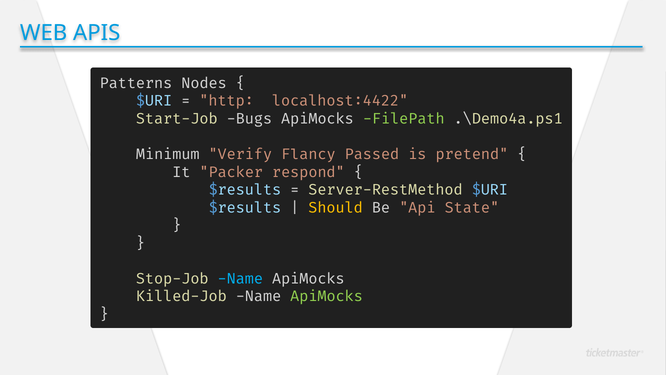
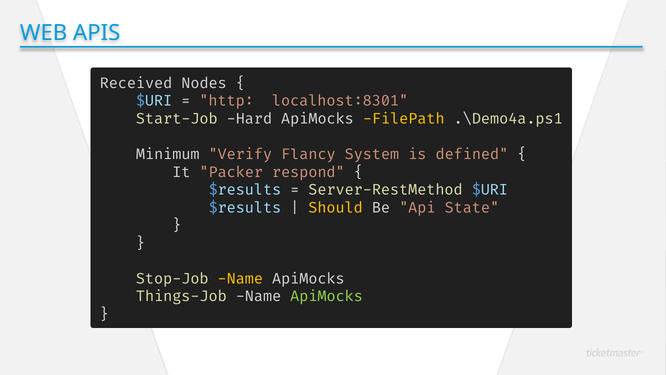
Patterns: Patterns -> Received (136, 83)
http://localhost:4422: http://localhost:4422 -> http://localhost:8301 (304, 101)
Bugs: Bugs -> Hard (249, 119)
FilePath colour: light green -> yellow (404, 119)
Passed: Passed -> System (372, 154)
pretend: pretend -> defined (472, 154)
Name colour: light blue -> yellow (240, 278)
Killed-Job: Killed-Job -> Things-Job (181, 296)
